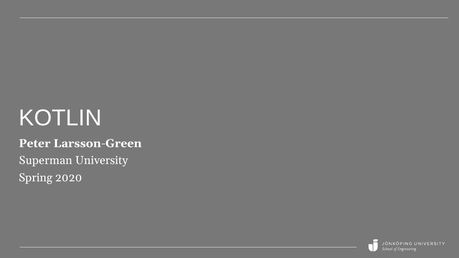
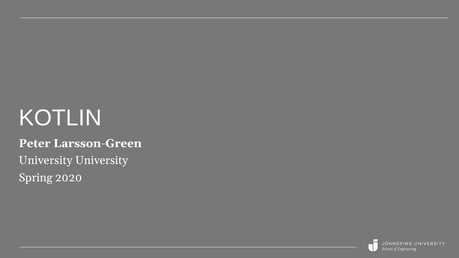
Superman: Superman -> University (46, 161)
